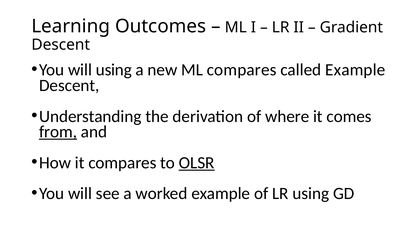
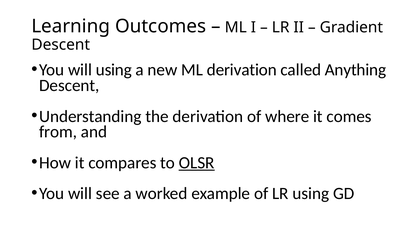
ML compares: compares -> derivation (242, 70)
called Example: Example -> Anything (356, 70)
from underline: present -> none (58, 132)
